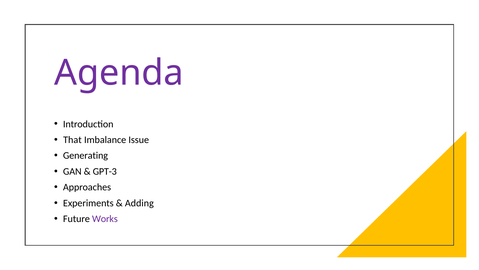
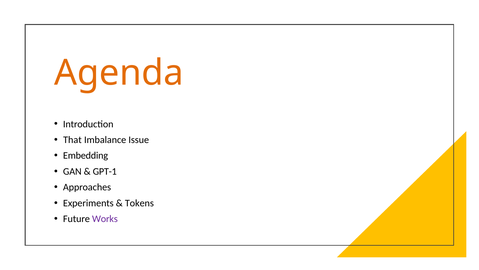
Agenda colour: purple -> orange (119, 73)
Generating: Generating -> Embedding (86, 155)
GPT-3: GPT-3 -> GPT-1 (105, 171)
Adding: Adding -> Tokens (139, 203)
